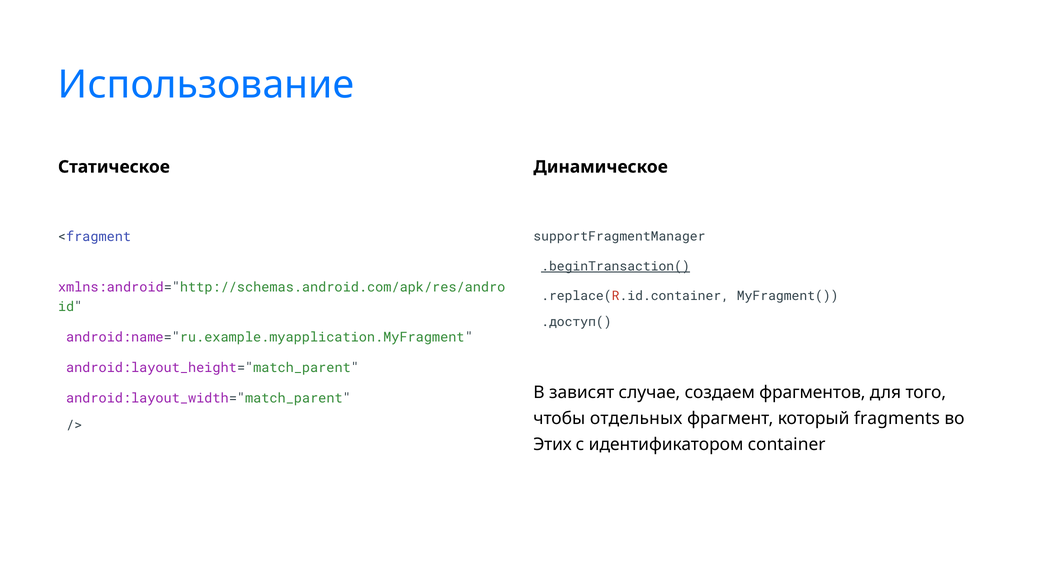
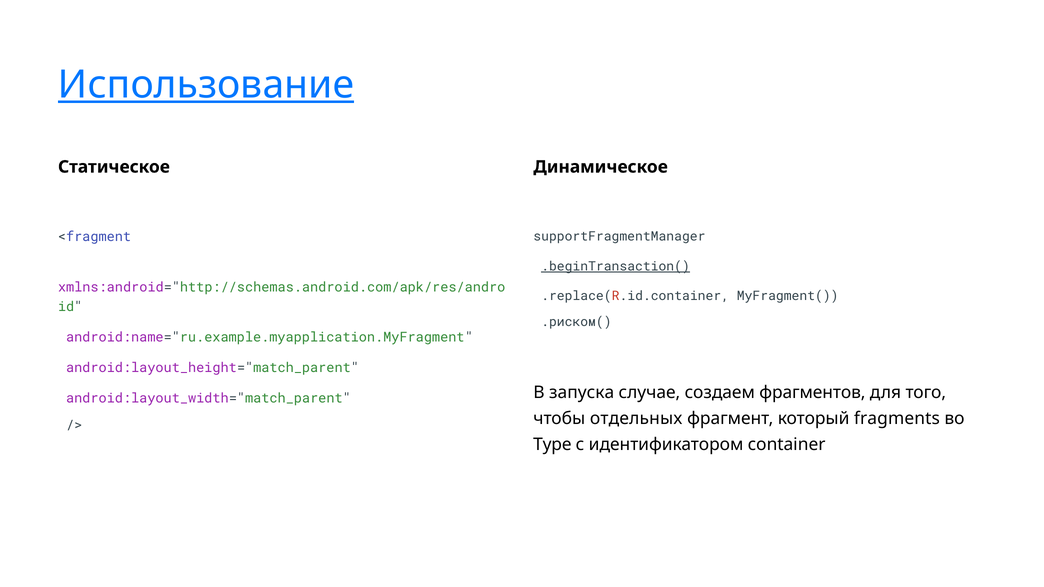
Использование underline: none -> present (206, 85)
.доступ(: .доступ( -> .риском( (576, 322)
зависят: зависят -> запуска (582, 393)
Этих: Этих -> Type (552, 445)
